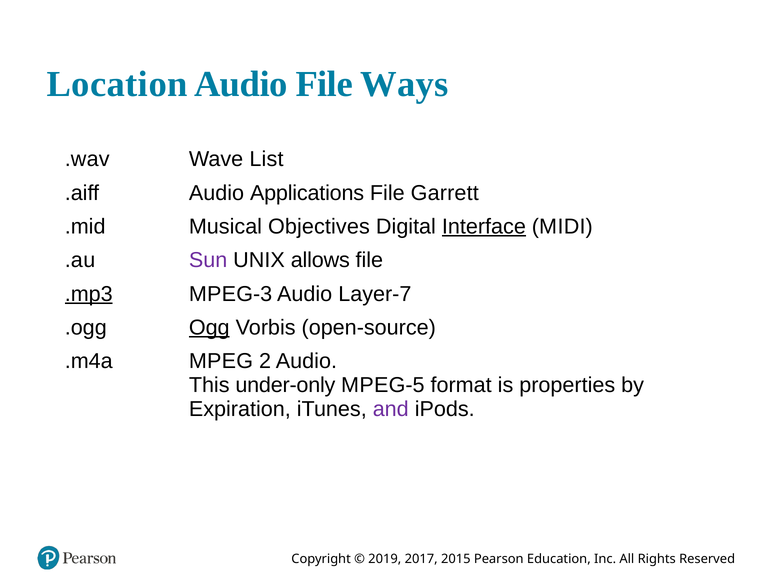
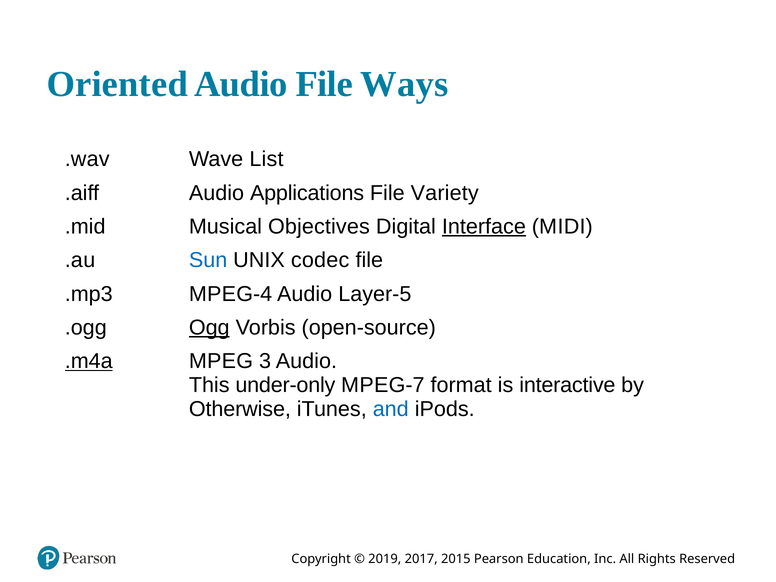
Location: Location -> Oriented (117, 84)
Garrett: Garrett -> Variety (445, 193)
Sun colour: purple -> blue (208, 260)
allows: allows -> codec (320, 260)
.mp3 underline: present -> none (89, 294)
G-3: G-3 -> G-4 (254, 294)
Layer-7: Layer-7 -> Layer-5 (375, 294)
.m4a underline: none -> present (89, 361)
2: 2 -> 3 (265, 361)
G-5: G-5 -> G-7 (407, 385)
properties: properties -> interactive (567, 385)
Expiration: Expiration -> Otherwise (240, 409)
and colour: purple -> blue (391, 409)
